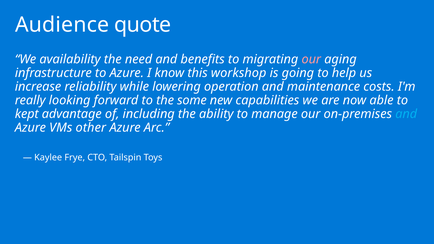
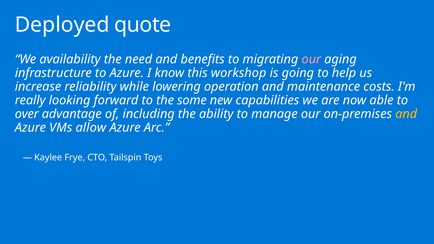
Audience: Audience -> Deployed (62, 25)
kept: kept -> over (27, 114)
and colour: light blue -> yellow (406, 114)
other: other -> allow (91, 128)
